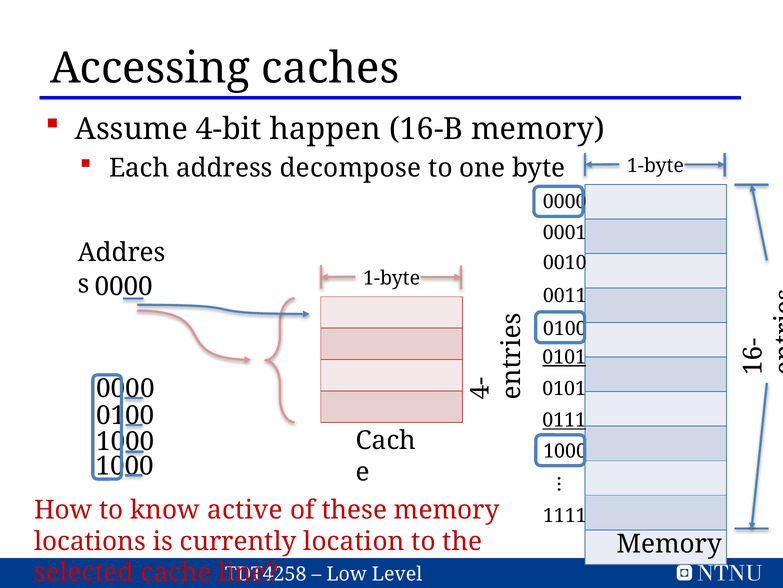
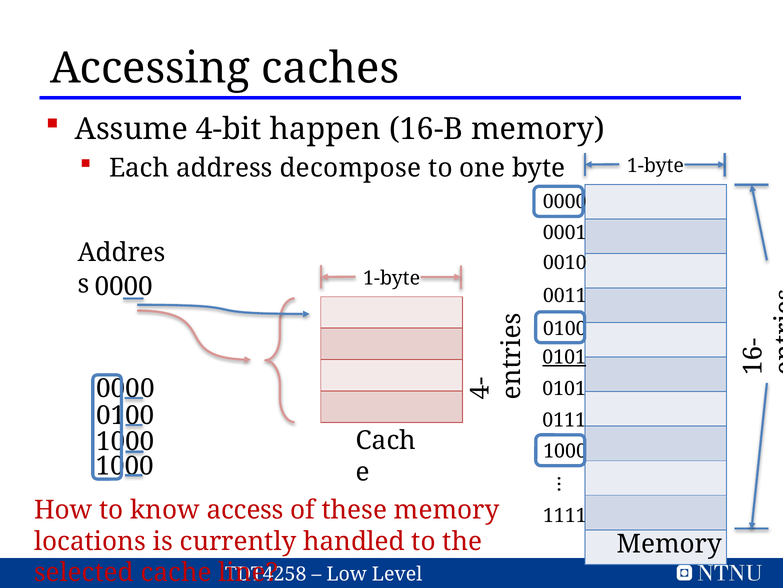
0111 underline: present -> none (564, 420)
active: active -> access (245, 509)
location: location -> handled (354, 541)
